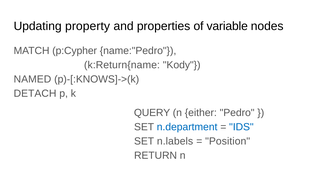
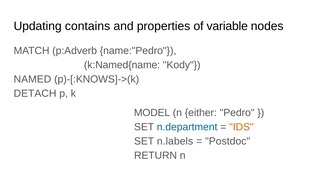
property: property -> contains (88, 26)
p:Cypher: p:Cypher -> p:Adverb (75, 51)
k:Return{name: k:Return{name -> k:Named{name (122, 65)
QUERY: QUERY -> MODEL (152, 113)
IDS colour: blue -> orange (241, 127)
Position: Position -> Postdoc (228, 141)
